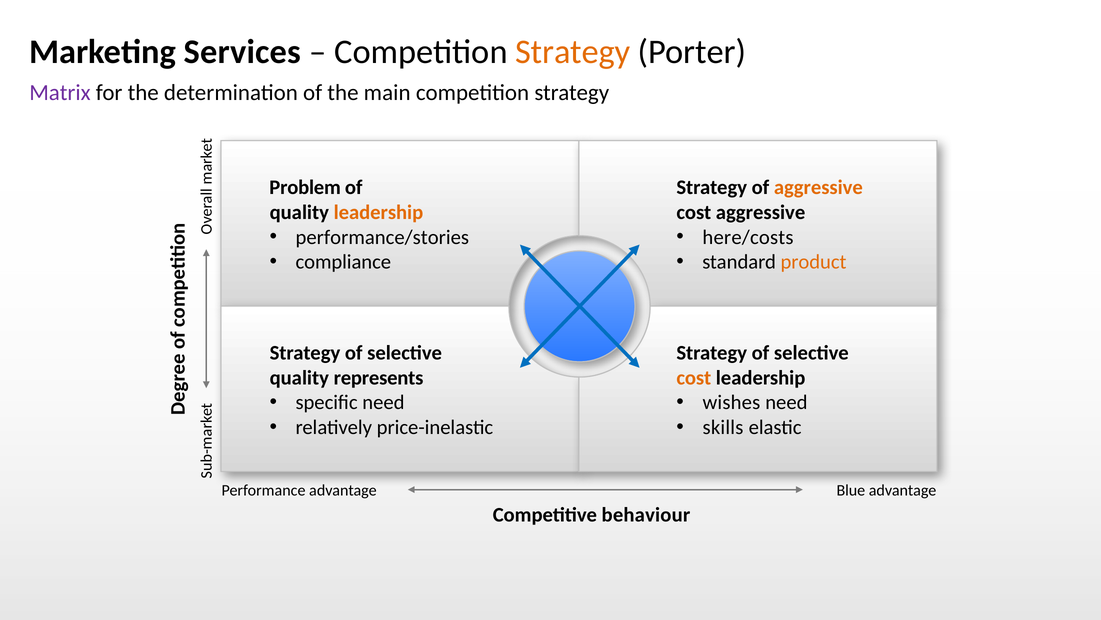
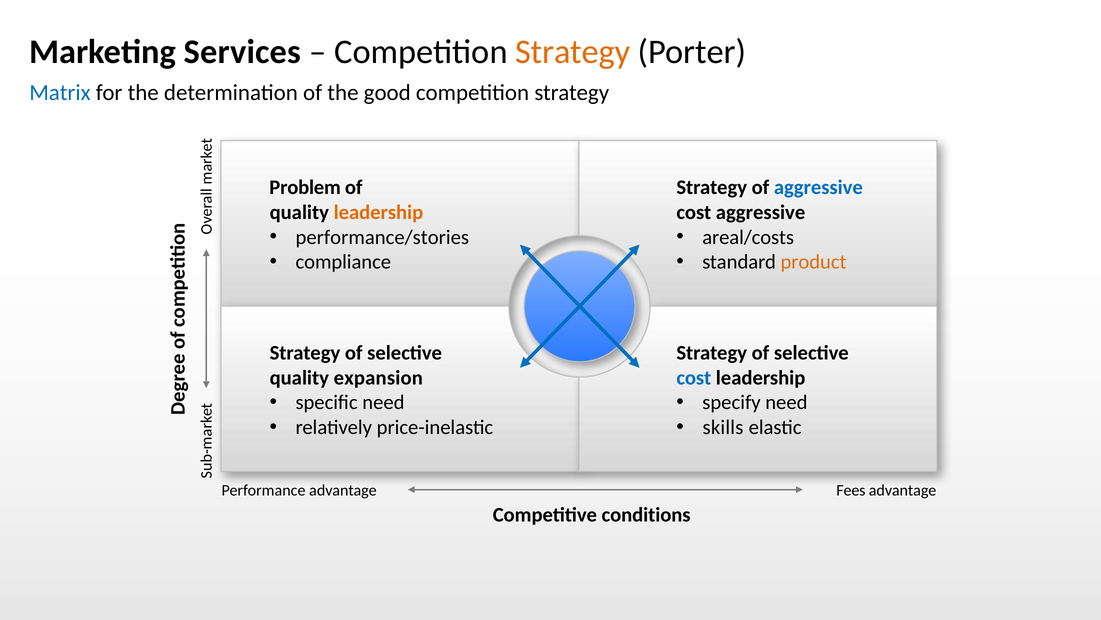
Matrix colour: purple -> blue (60, 93)
main: main -> good (387, 93)
aggressive colour: orange -> blue (818, 187)
here/costs: here/costs -> areal/costs (748, 237)
represents: represents -> expansion (378, 377)
cost colour: orange -> blue (694, 377)
wishes: wishes -> specify (731, 402)
Blue: Blue -> Fees (851, 490)
behaviour: behaviour -> conditions (646, 514)
